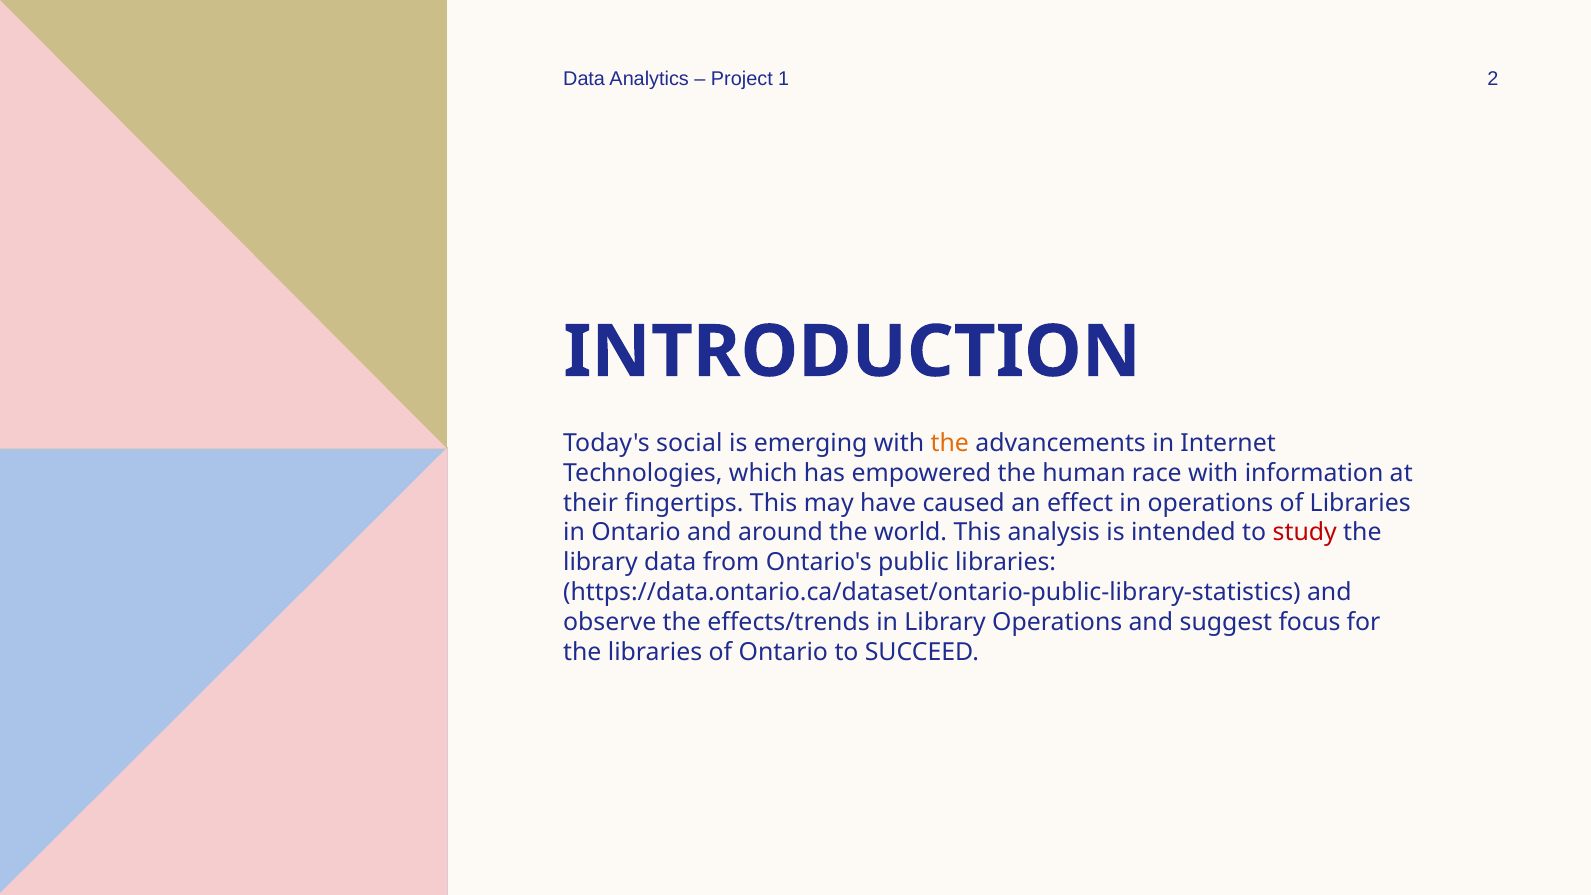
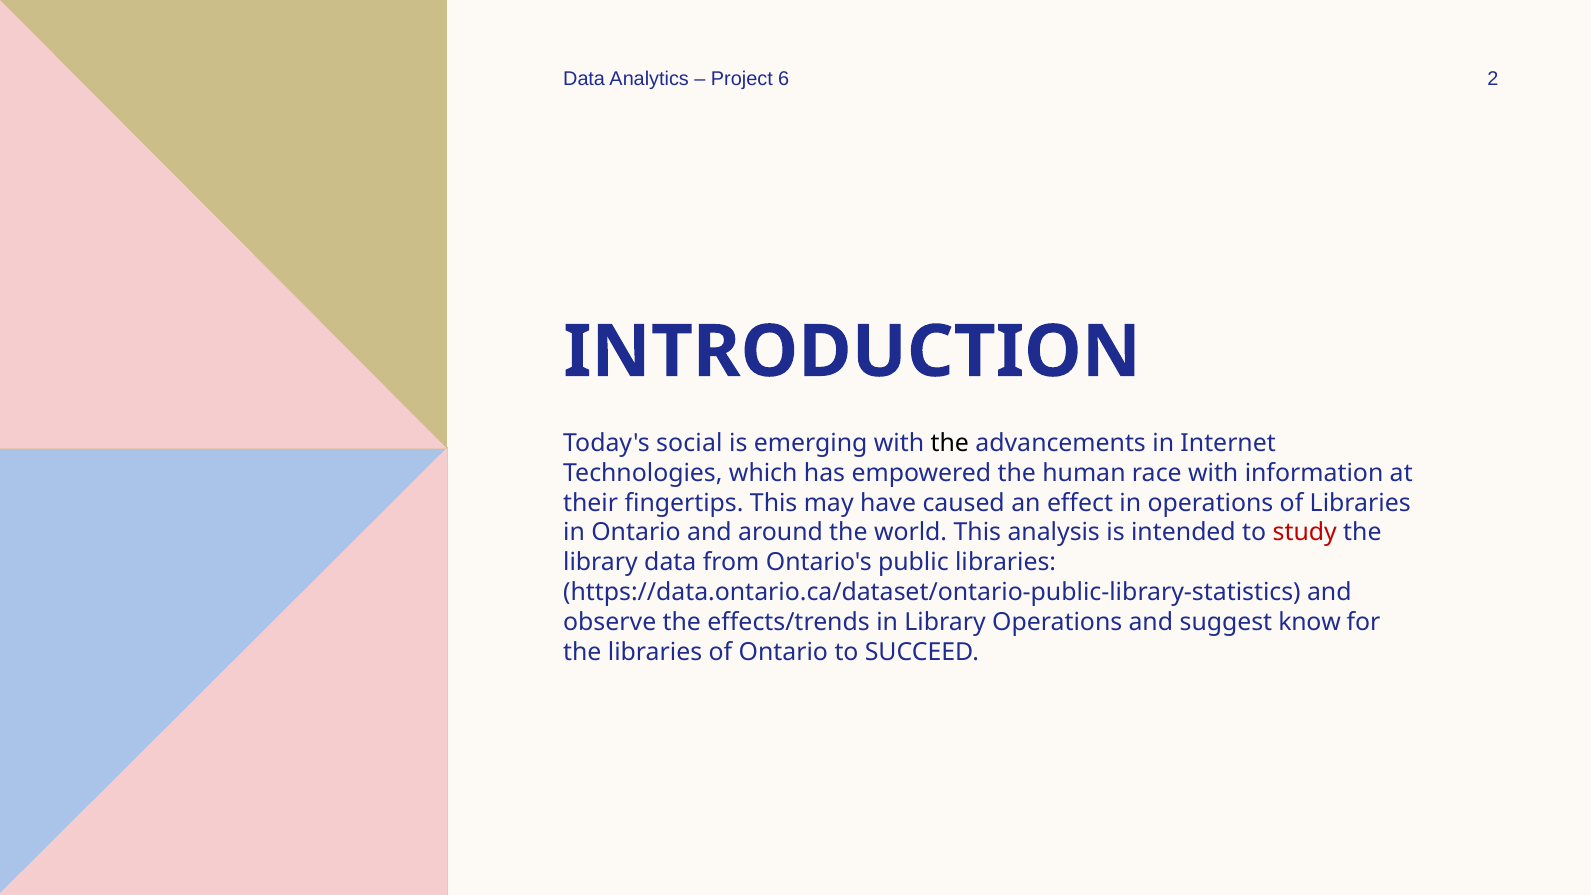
1: 1 -> 6 (784, 79)
the colour: orange -> black (950, 443)
focus: focus -> know (1310, 622)
